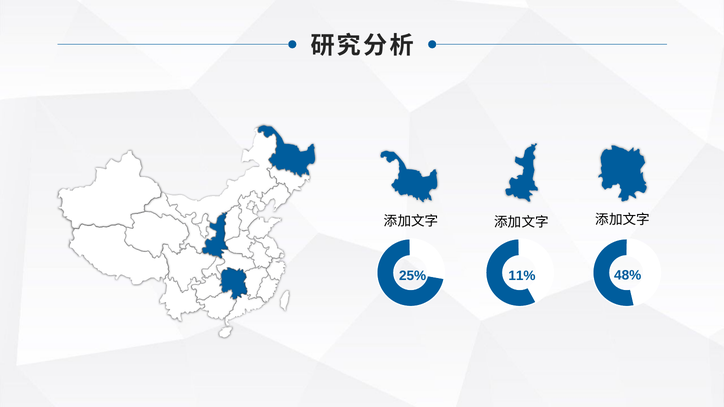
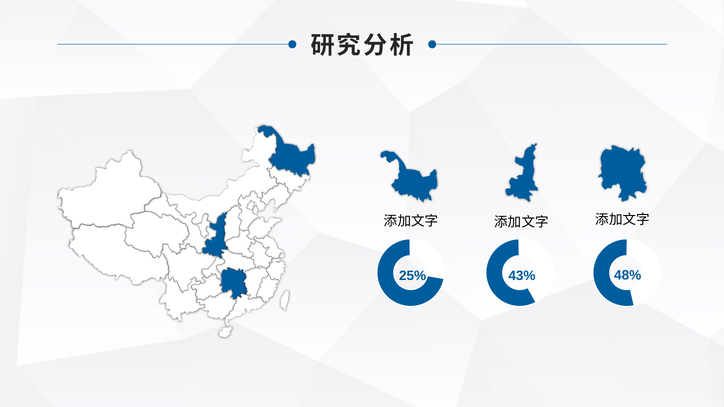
11%: 11% -> 43% (522, 276)
